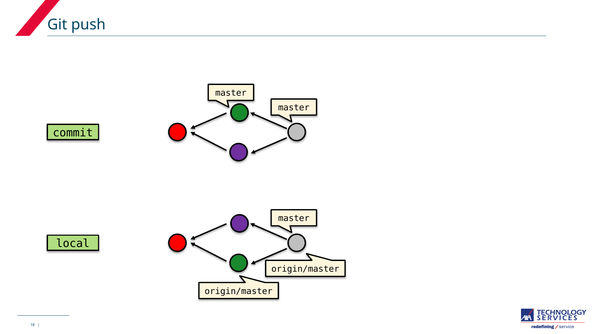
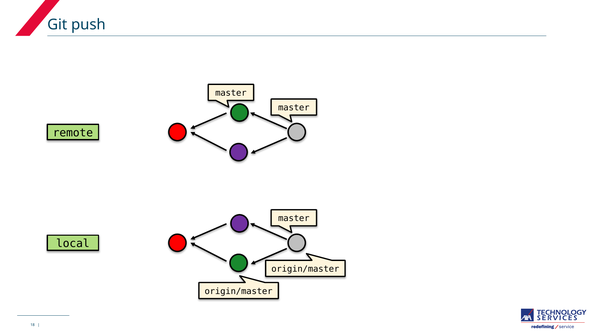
commit: commit -> remote (73, 133)
